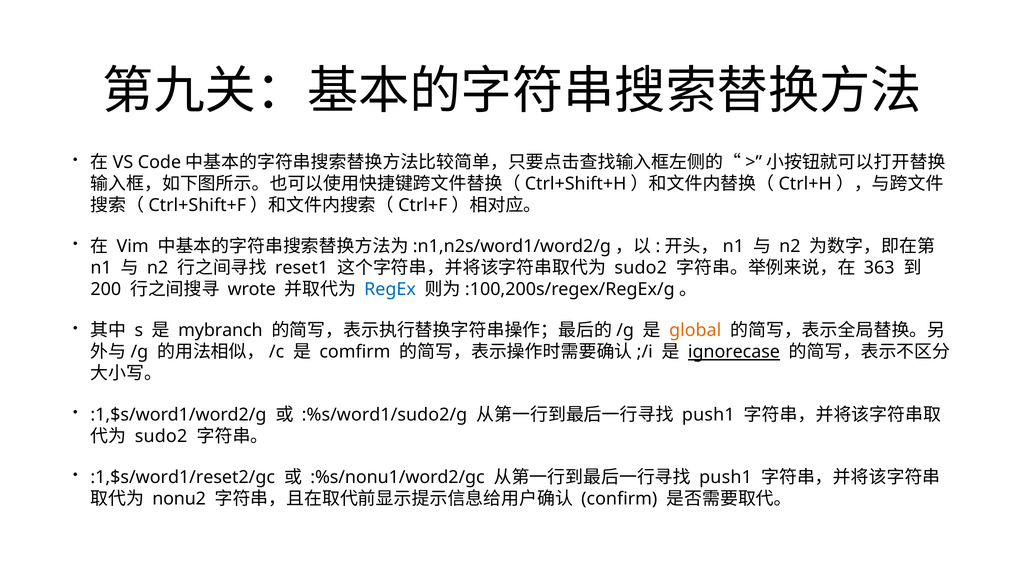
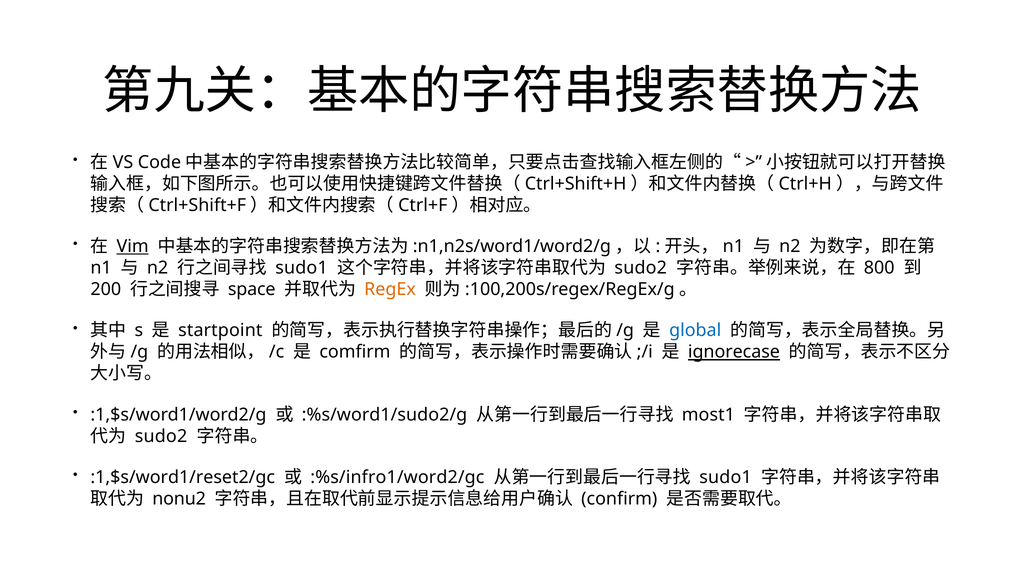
Vim underline: none -> present (133, 246)
reset1: reset1 -> sudo1 (302, 268)
363: 363 -> 800 (879, 268)
wrote: wrote -> space (252, 289)
RegEx colour: blue -> orange (390, 289)
mybranch: mybranch -> startpoint (220, 331)
global colour: orange -> blue (695, 331)
push1: push1 -> most1 (708, 415)
:%s/nonu1/word2/gc: :%s/nonu1/word2/gc -> :%s/infro1/word2/gc (397, 478)
push1: push1 -> sudo1 (726, 478)
